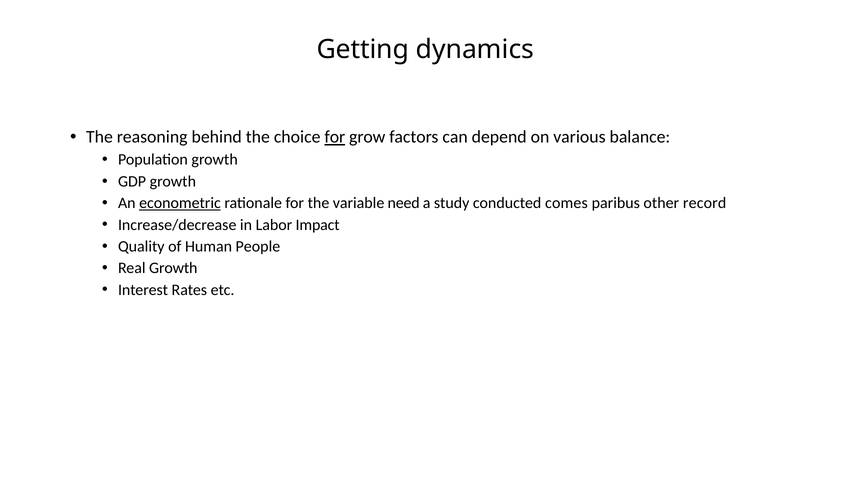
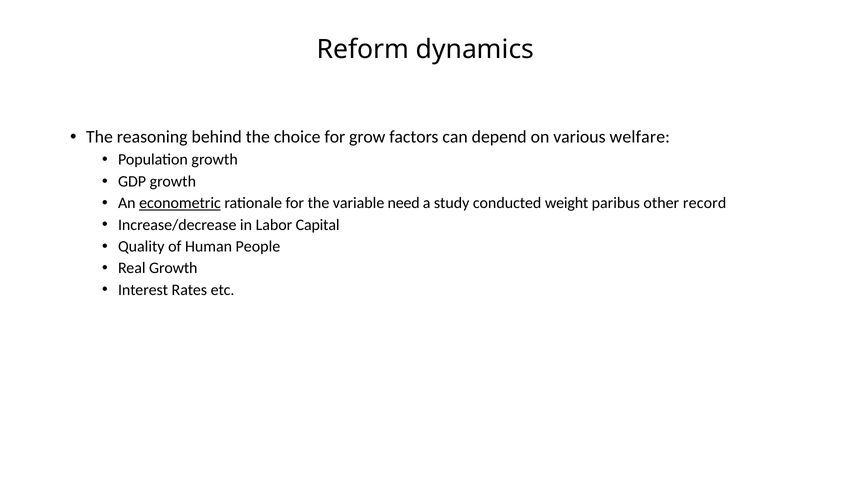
Getting: Getting -> Reform (363, 50)
for underline: present -> none (335, 137)
balance: balance -> welfare (640, 137)
comes: comes -> weight (567, 203)
Impact: Impact -> Capital (318, 225)
